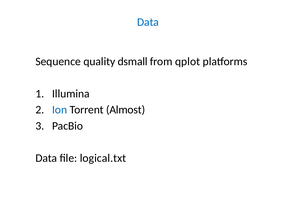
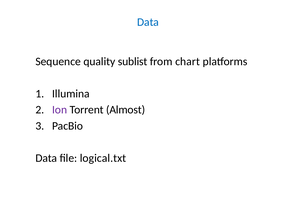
dsmall: dsmall -> sublist (133, 61)
qplot: qplot -> chart (188, 61)
Ion colour: blue -> purple (60, 110)
